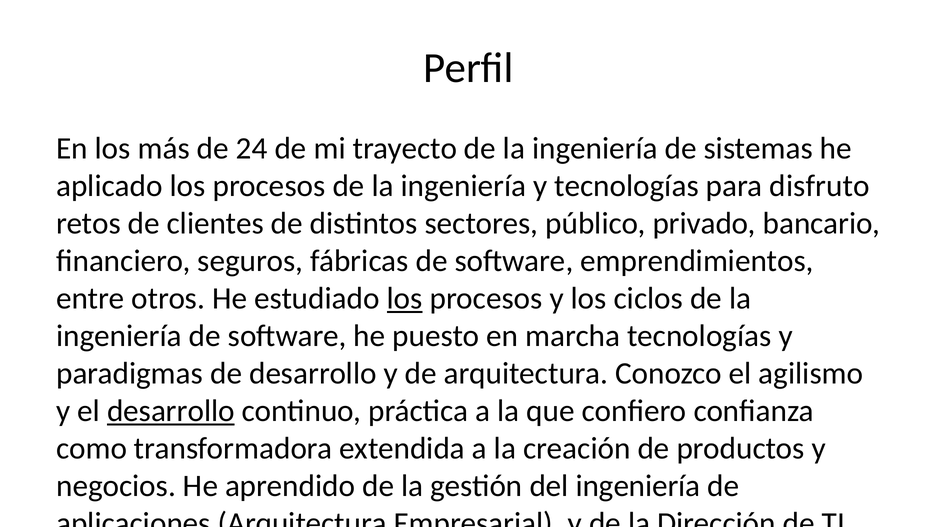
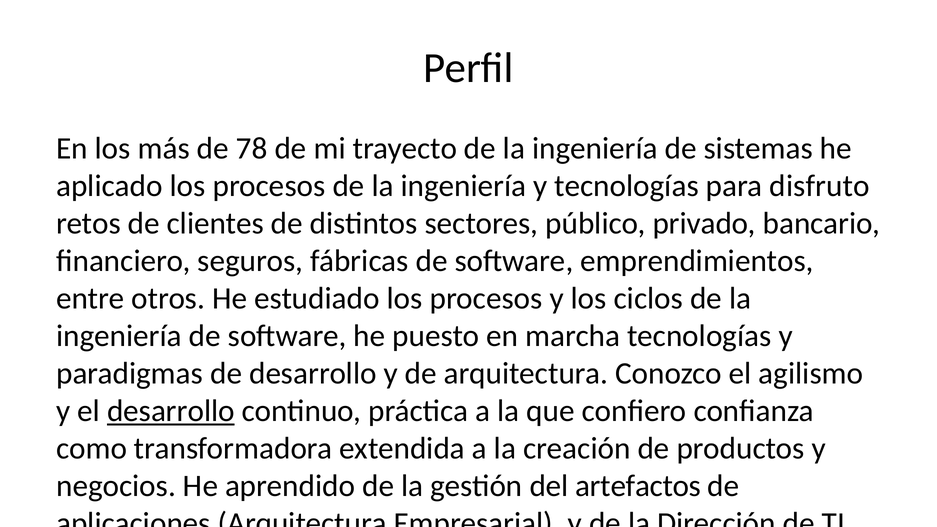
24: 24 -> 78 (252, 149)
los underline: present -> none (405, 299)
del ingeniería: ingeniería -> artefactos (638, 486)
